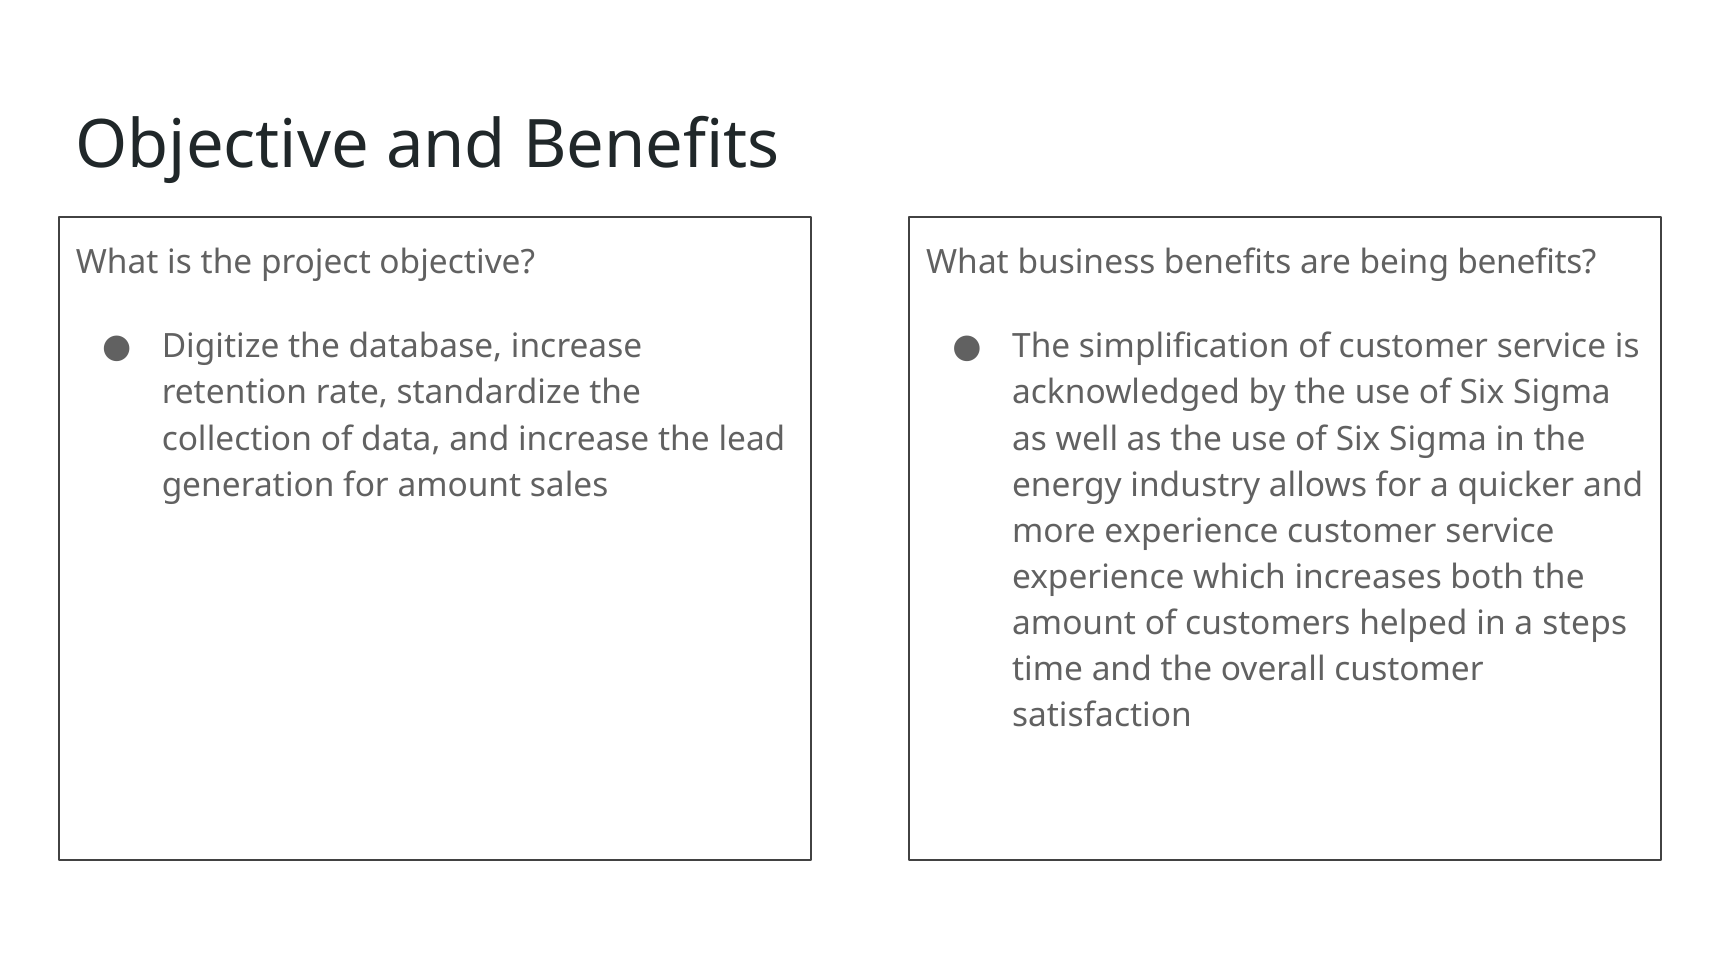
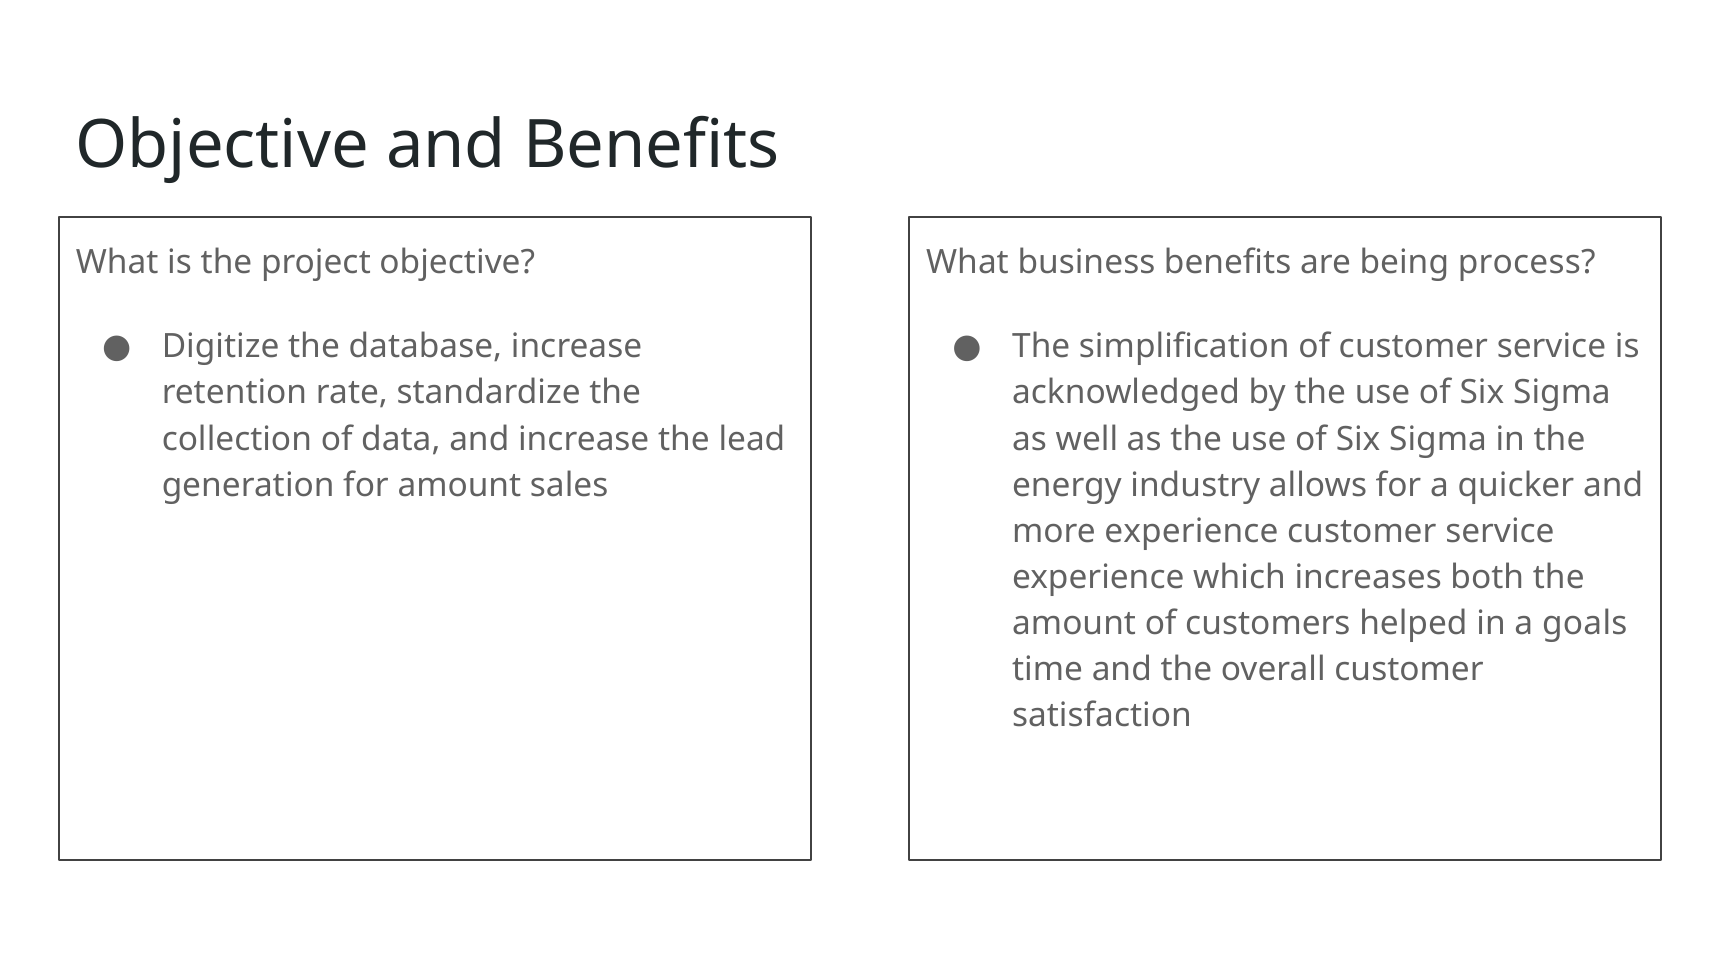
being benefits: benefits -> process (1527, 262)
steps: steps -> goals (1585, 623)
